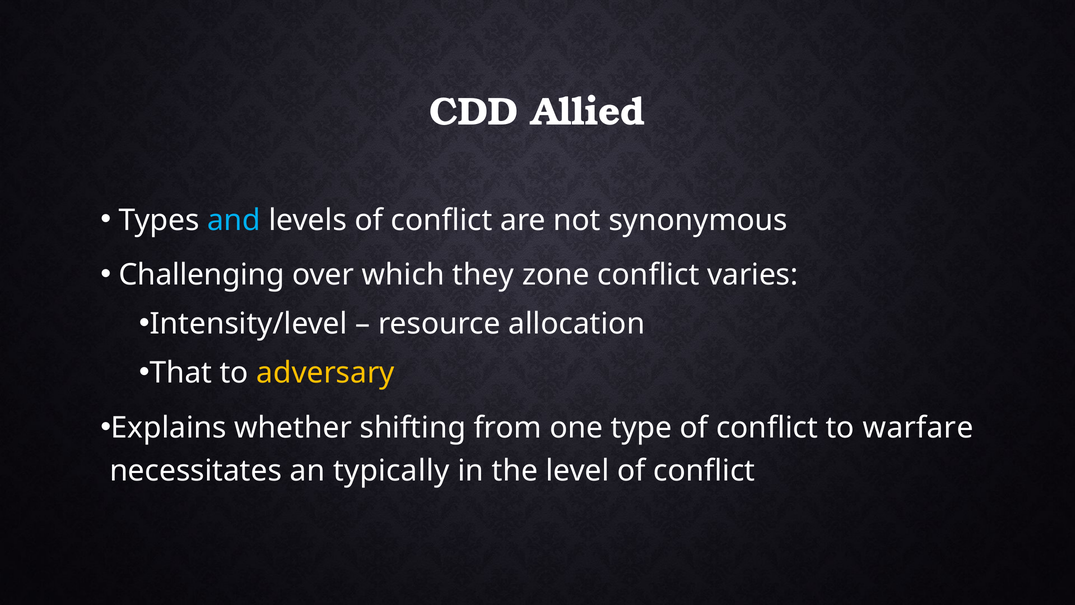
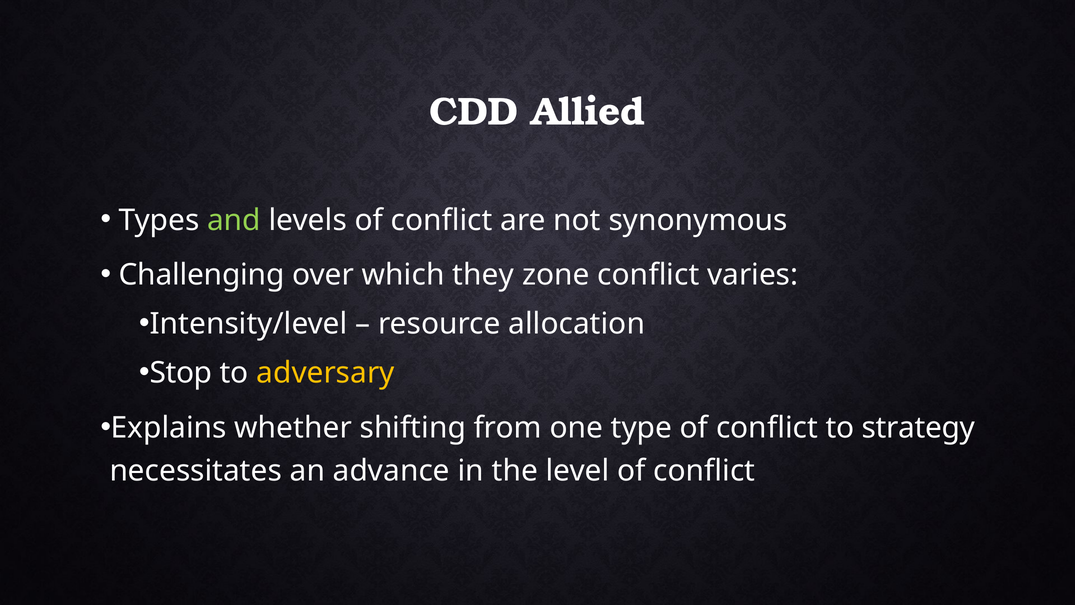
and colour: light blue -> light green (234, 220)
That: That -> Stop (181, 373)
warfare: warfare -> strategy (918, 428)
typically: typically -> advance (391, 471)
